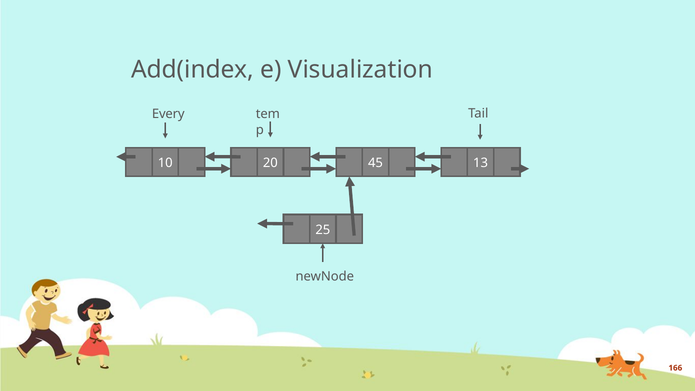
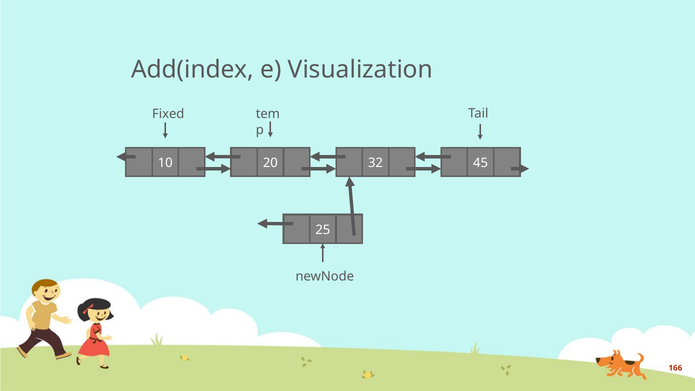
Every: Every -> Fixed (168, 114)
45: 45 -> 32 (375, 163)
13: 13 -> 45 (481, 163)
